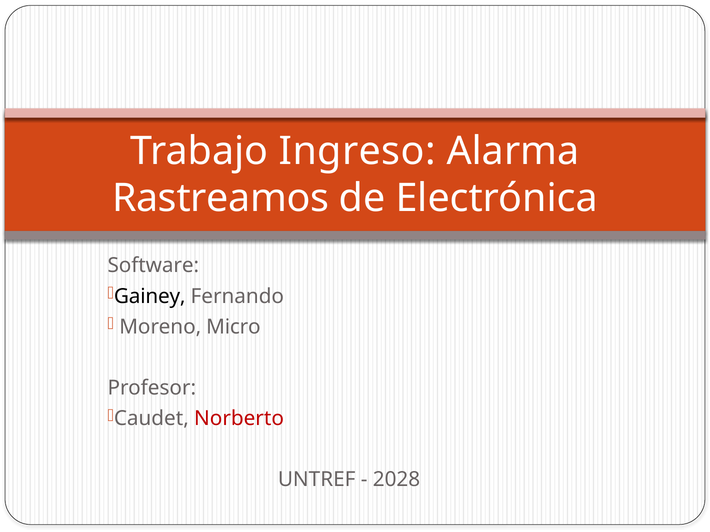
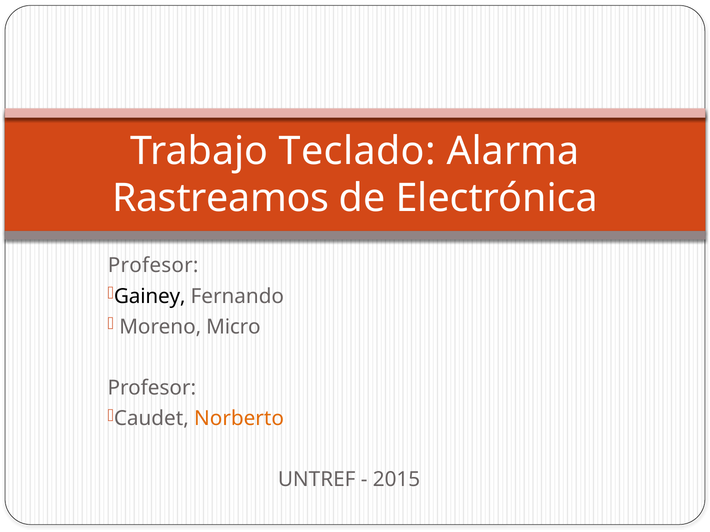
Ingreso: Ingreso -> Teclado (357, 151)
Software: Software -> Profesor (153, 266)
Norberto colour: red -> orange (239, 419)
2028: 2028 -> 2015 (396, 480)
